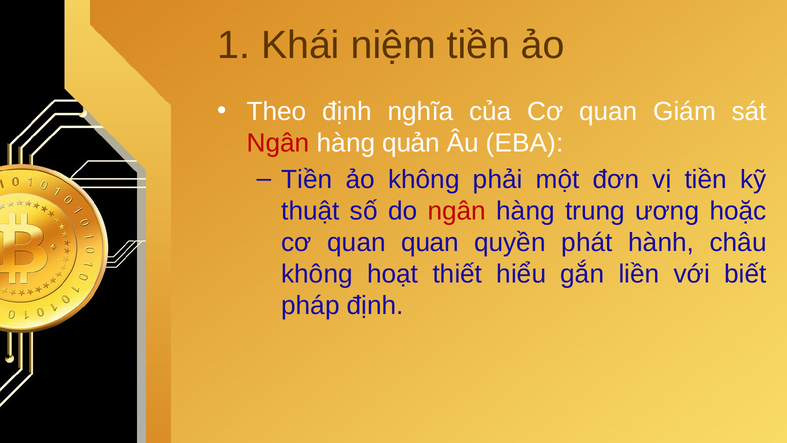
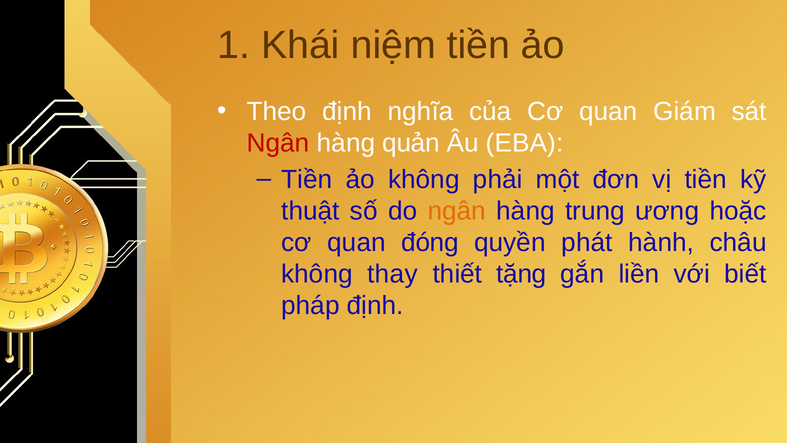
ngân colour: red -> orange (457, 211)
quan quan: quan -> đóng (430, 243)
hoạt: hoạt -> thay (393, 274)
hiểu: hiểu -> tặng (521, 274)
